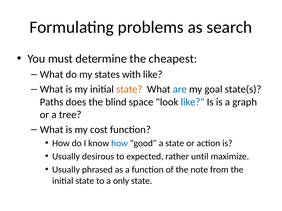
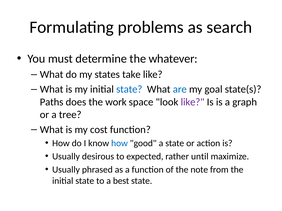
cheapest: cheapest -> whatever (173, 59)
with: with -> take (131, 75)
state colour: orange -> blue (129, 90)
blind: blind -> work (116, 102)
like colour: blue -> purple (193, 102)
only: only -> best (121, 181)
